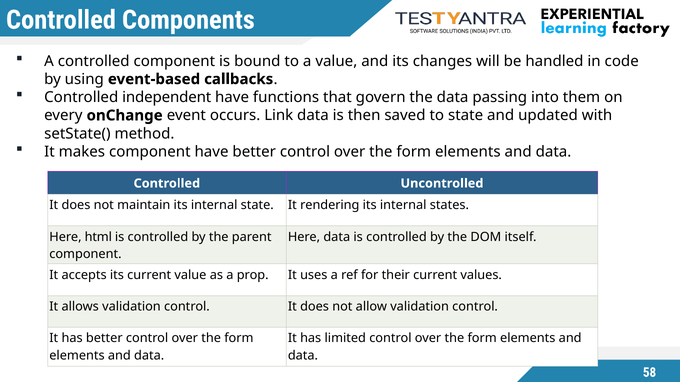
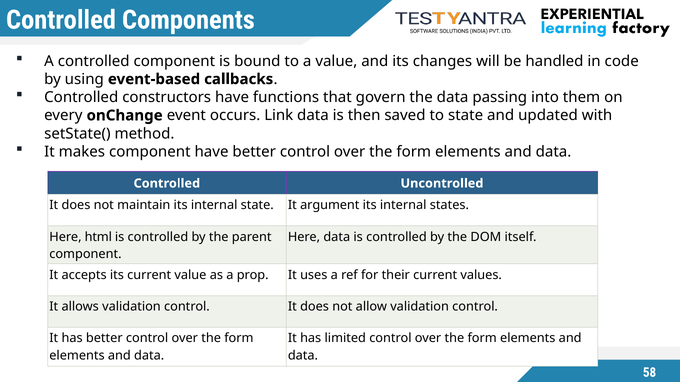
independent: independent -> constructors (167, 97)
rendering: rendering -> argument (330, 205)
